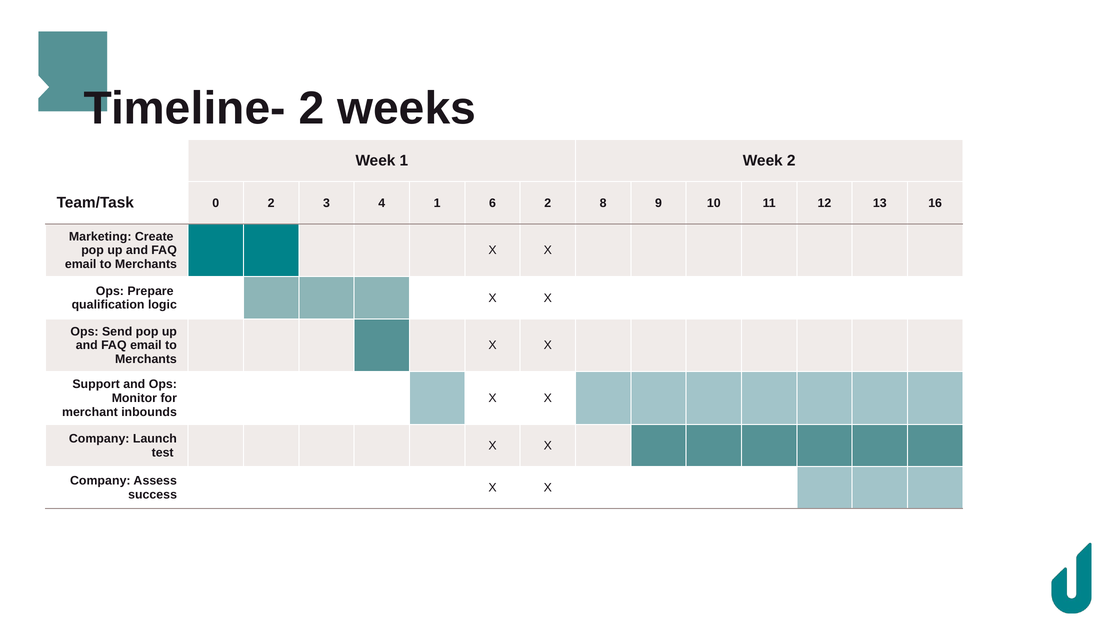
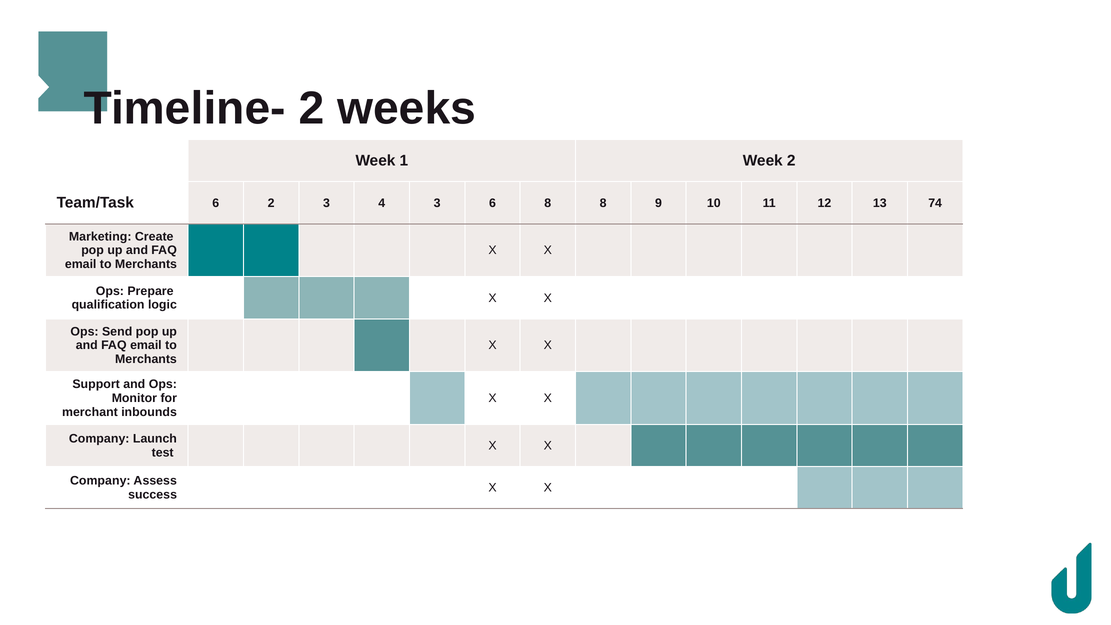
Team/Task 0: 0 -> 6 (216, 203)
4 1: 1 -> 3 (437, 203)
6 2: 2 -> 8 (548, 203)
16: 16 -> 74 (935, 203)
